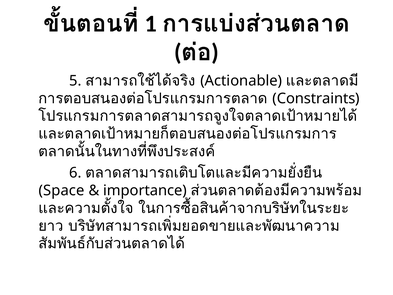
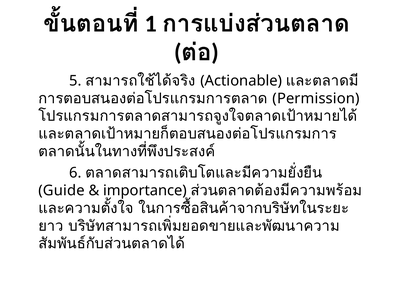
Constraints: Constraints -> Permission (316, 98)
Space: Space -> Guide (61, 190)
